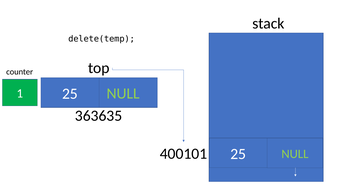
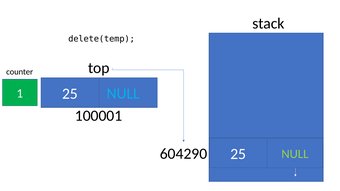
NULL colour: light green -> light blue (123, 94)
363635: 363635 -> 100001 (99, 116)
400101: 400101 -> 604290 (184, 154)
